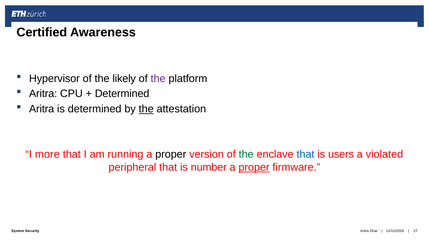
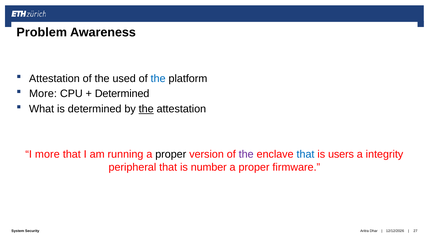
Certified: Certified -> Problem (42, 32)
Hypervisor: Hypervisor -> Attestation (54, 78)
likely: likely -> used (124, 78)
the colour: purple -> blue (158, 78)
Aritra: Aritra -> More (43, 94)
Aritra: Aritra -> What (42, 109)
the colour: green -> purple (246, 154)
violated: violated -> integrity (385, 154)
proper underline: present -> none (254, 167)
